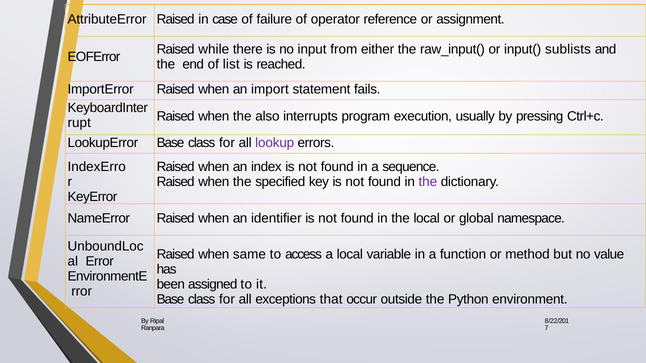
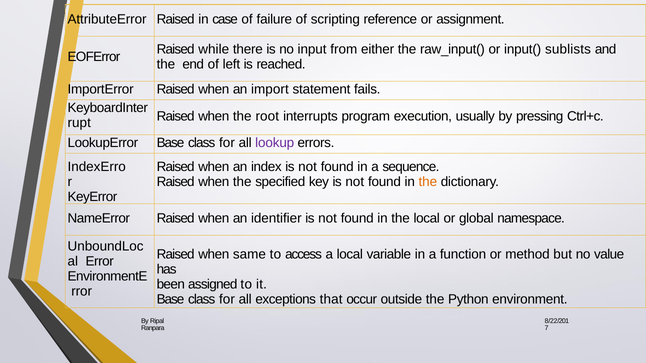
operator: operator -> scripting (335, 19)
list: list -> left (231, 64)
also: also -> root (267, 116)
the colour: purple -> orange (428, 182)
